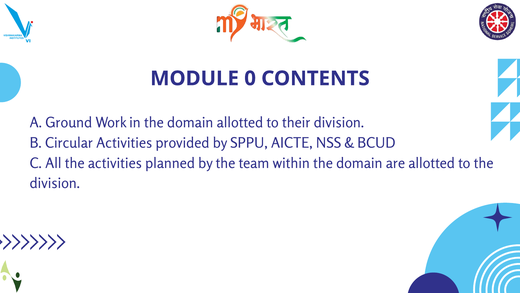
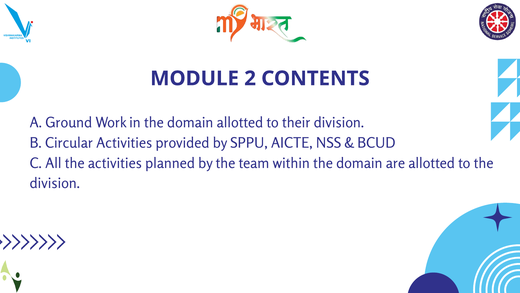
0: 0 -> 2 (250, 78)
